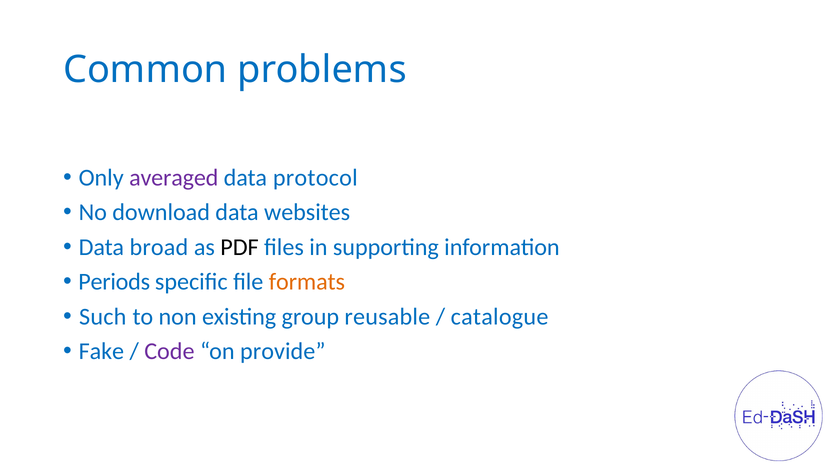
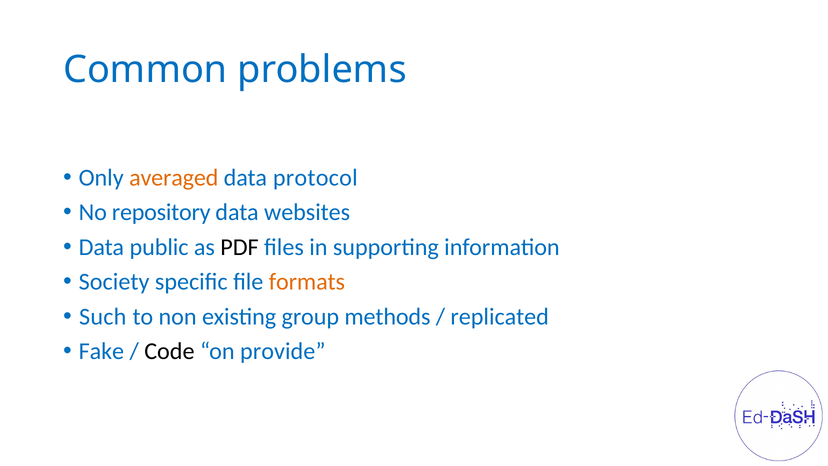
averaged colour: purple -> orange (174, 178)
download: download -> repository (161, 212)
broad: broad -> public (159, 247)
Periods: Periods -> Society (114, 282)
reusable: reusable -> methods (387, 316)
catalogue: catalogue -> replicated (500, 316)
Code colour: purple -> black (169, 351)
